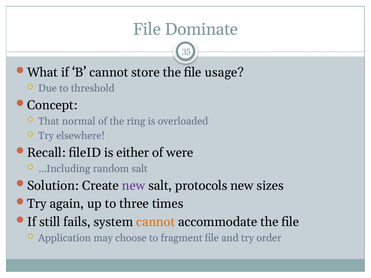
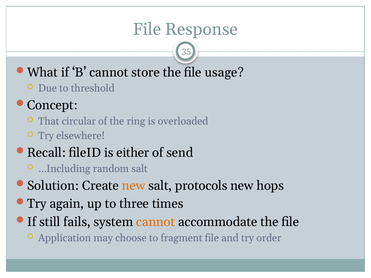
Dominate: Dominate -> Response (201, 29)
normal: normal -> circular (79, 121)
were: were -> send (180, 153)
new colour: purple -> orange (134, 186)
sizes: sizes -> hops (270, 186)
